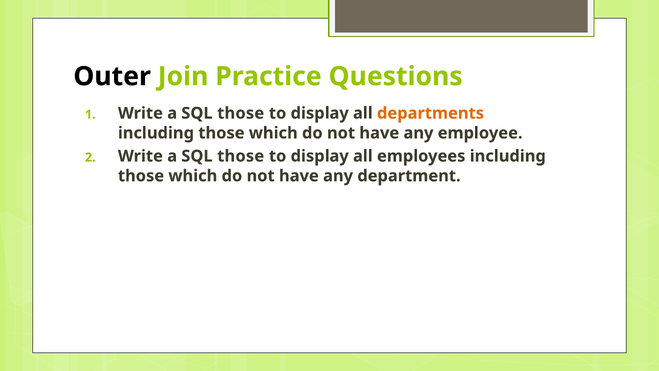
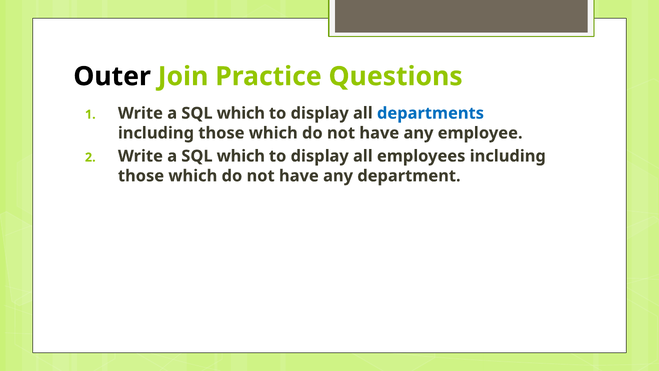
those: those -> which (241, 113)
departments colour: orange -> blue (430, 113)
those: those -> which (241, 156)
